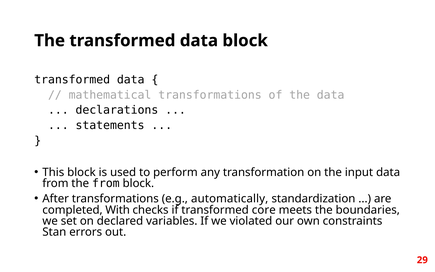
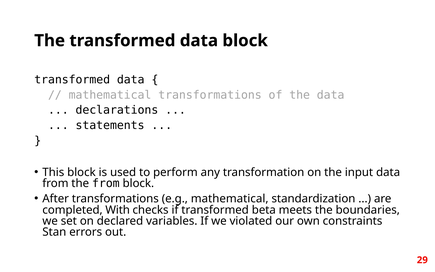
e.g automatically: automatically -> mathematical (230, 199)
core: core -> beta (264, 210)
